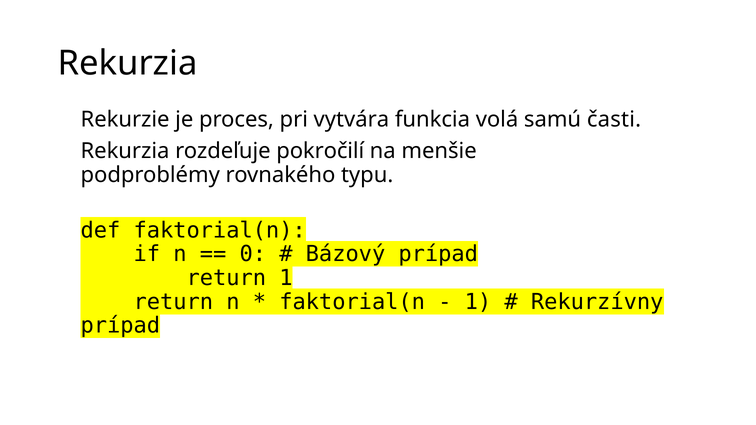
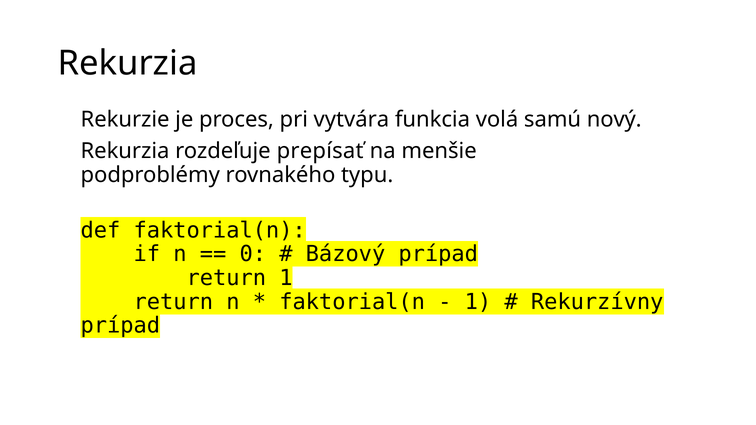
časti: časti -> nový (614, 119)
pokročilí: pokročilí -> prepísať (320, 151)
